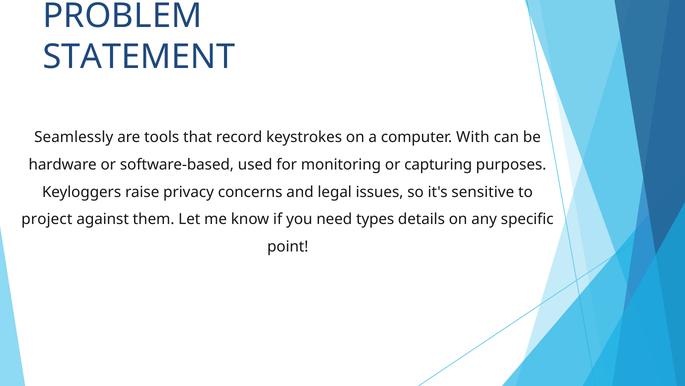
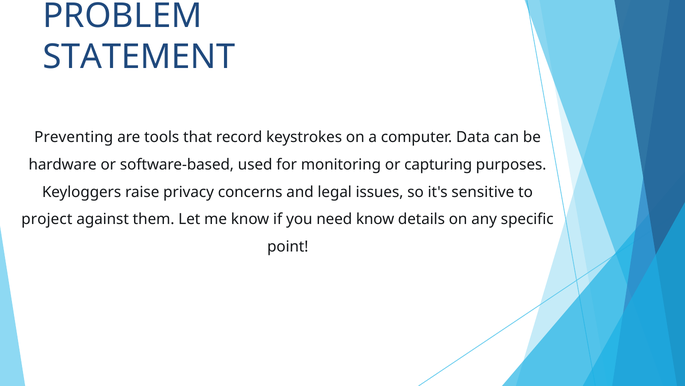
Seamlessly: Seamlessly -> Preventing (74, 137)
With: With -> Data (473, 137)
need types: types -> know (375, 219)
